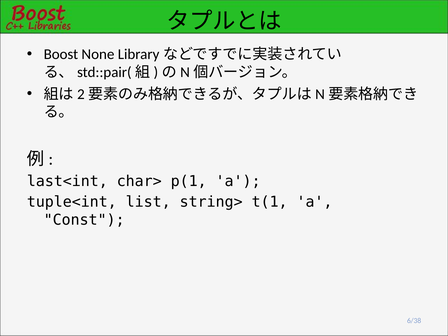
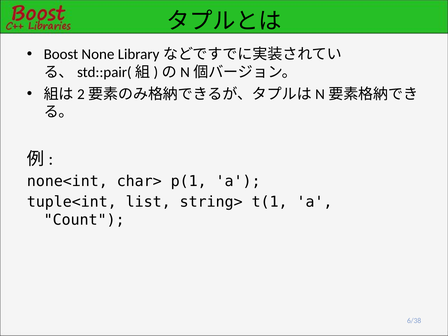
last<int: last<int -> none<int (67, 181)
Const: Const -> Count (84, 220)
